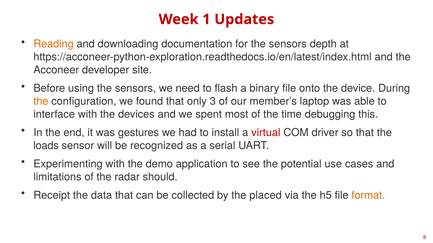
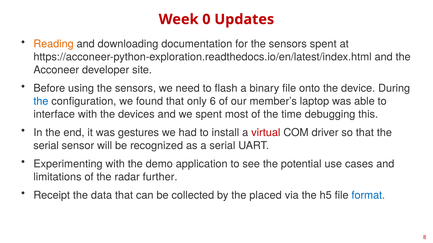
1: 1 -> 0 (206, 19)
sensors depth: depth -> spent (323, 44)
the colour: orange -> blue (41, 101)
3: 3 -> 6 (213, 101)
loads: loads -> serial (46, 146)
should: should -> further (160, 177)
format colour: orange -> blue (368, 196)
